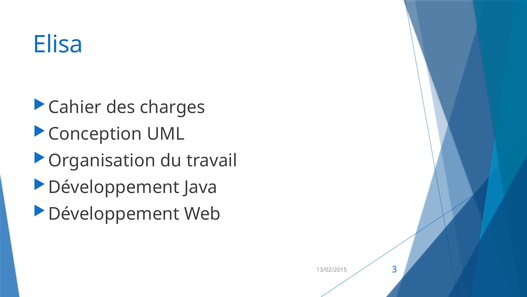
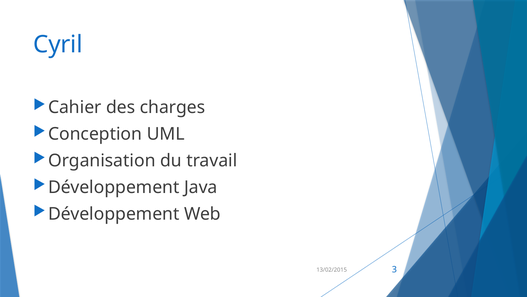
Elisa: Elisa -> Cyril (58, 45)
